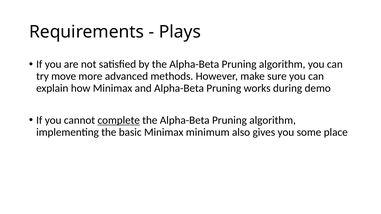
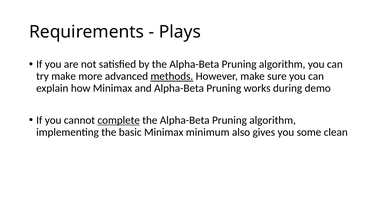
try move: move -> make (64, 76)
methods underline: none -> present (172, 76)
place: place -> clean (336, 132)
